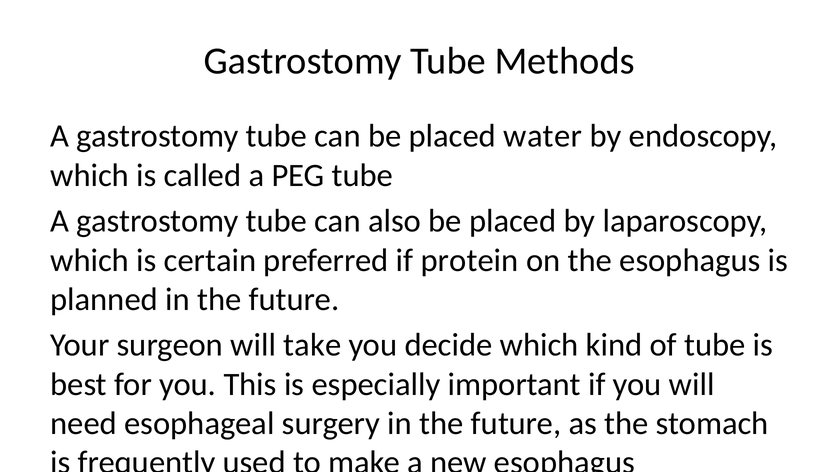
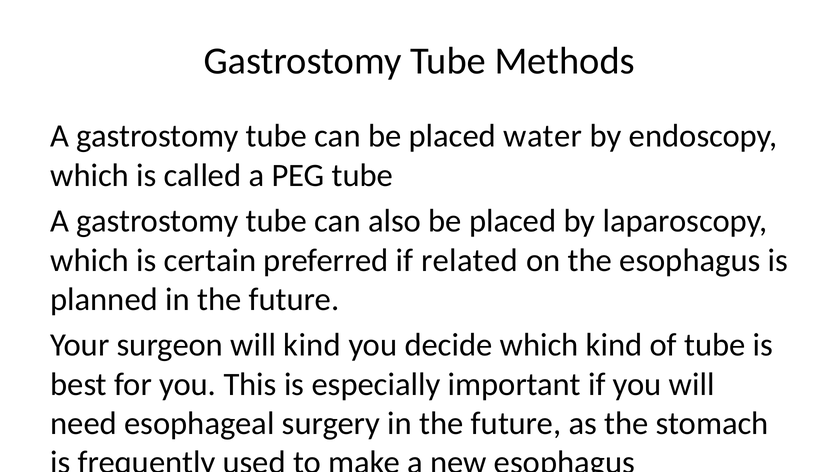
protein: protein -> related (469, 260)
will take: take -> kind (312, 345)
